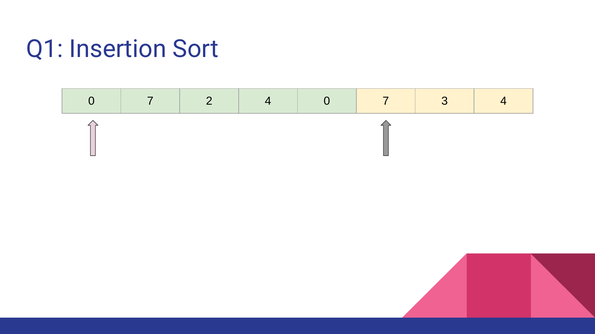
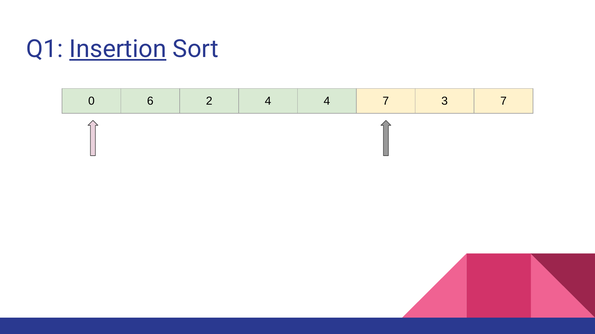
Insertion underline: none -> present (118, 49)
7: 7 -> 6 (150, 101)
4 0: 0 -> 4 (327, 101)
3 4: 4 -> 7 (503, 101)
